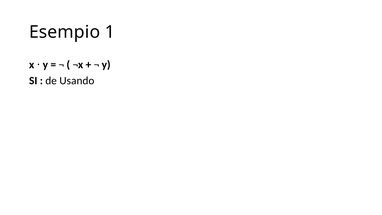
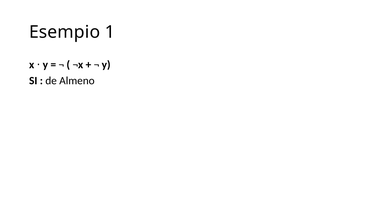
Usando: Usando -> Almeno (77, 81)
